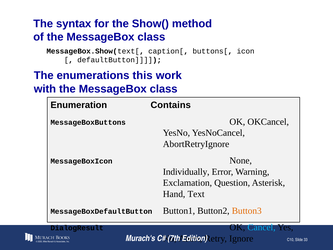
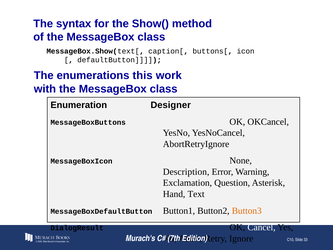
Contains: Contains -> Designer (171, 105)
Individually: Individually -> Description (186, 172)
Cancel colour: light blue -> white (261, 227)
